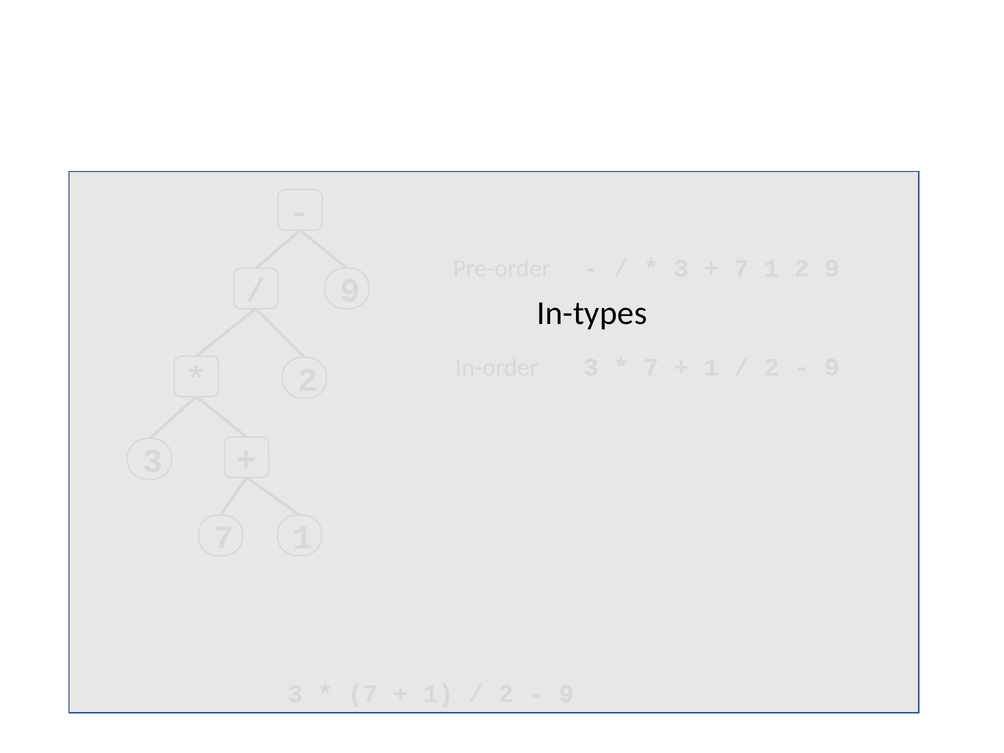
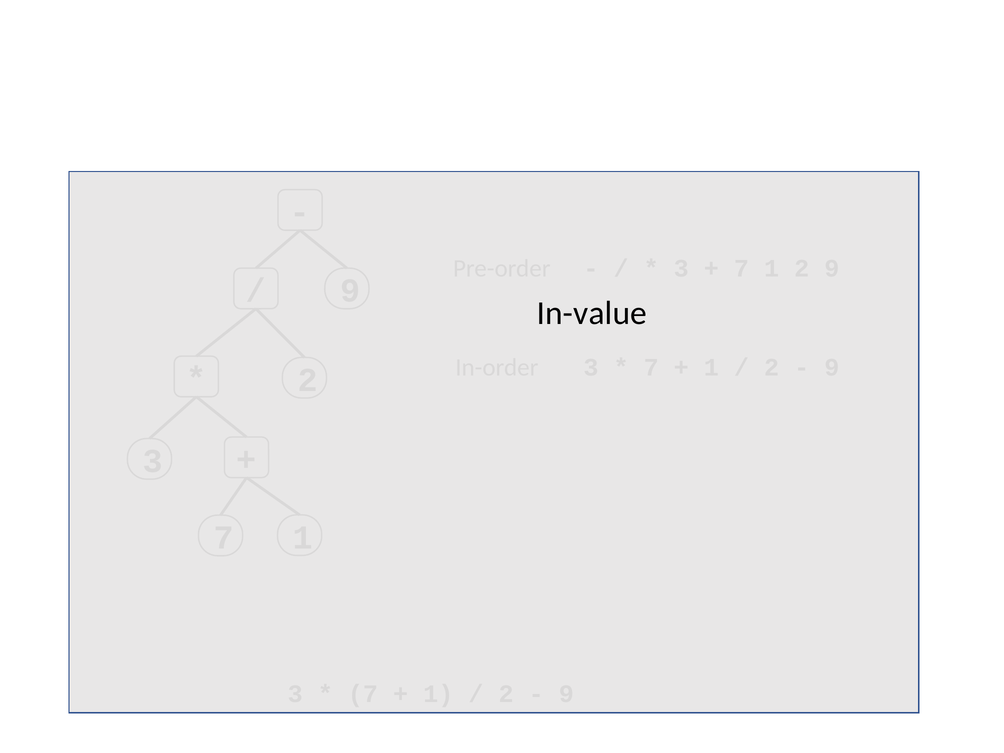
In-types: In-types -> In-value (592, 313)
